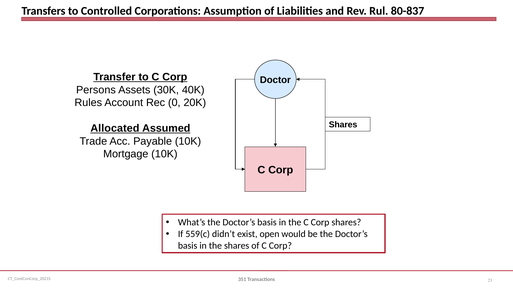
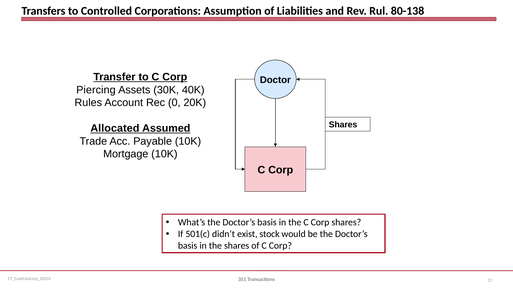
80-837: 80-837 -> 80-138 (408, 11)
Persons: Persons -> Piercing (96, 90)
559(c: 559(c -> 501(c (198, 234)
open: open -> stock (270, 234)
